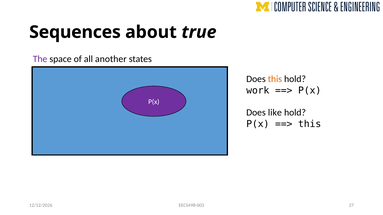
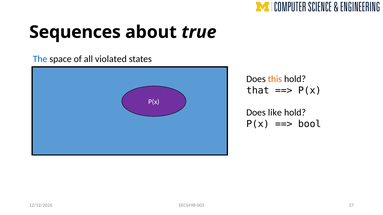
The colour: purple -> blue (40, 59)
another: another -> violated (111, 59)
work: work -> that (258, 91)
this: this -> bool (310, 124)
